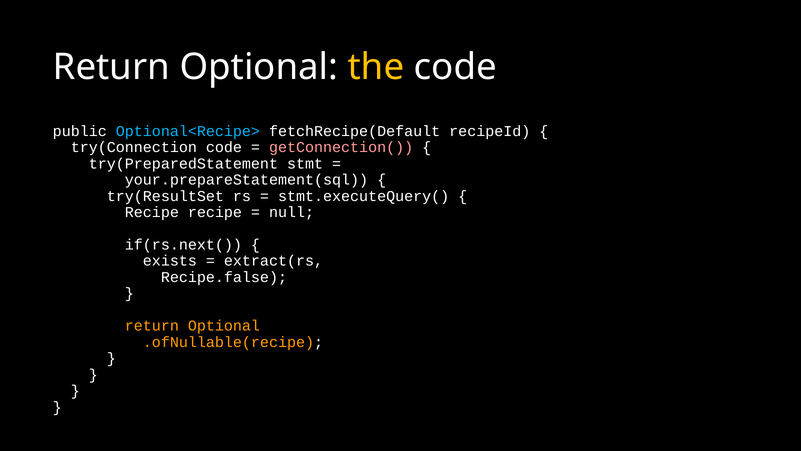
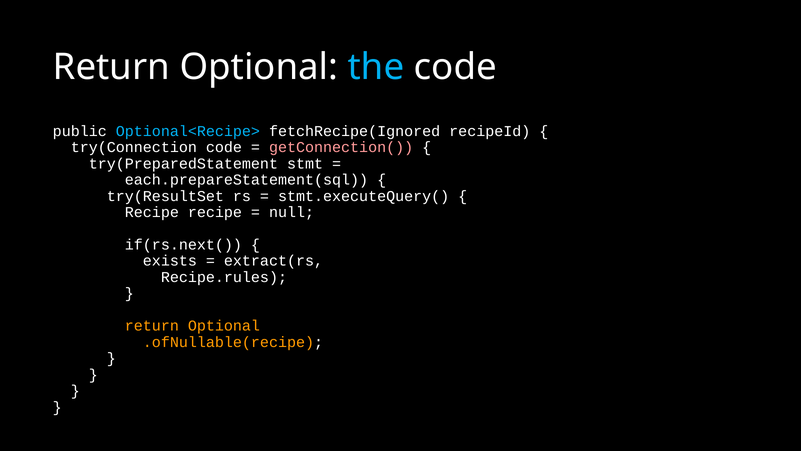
the colour: yellow -> light blue (376, 67)
fetchRecipe(Default: fetchRecipe(Default -> fetchRecipe(Ignored (355, 131)
your.prepareStatement(sql: your.prepareStatement(sql -> each.prepareStatement(sql (246, 180)
Recipe.false: Recipe.false -> Recipe.rules (224, 277)
